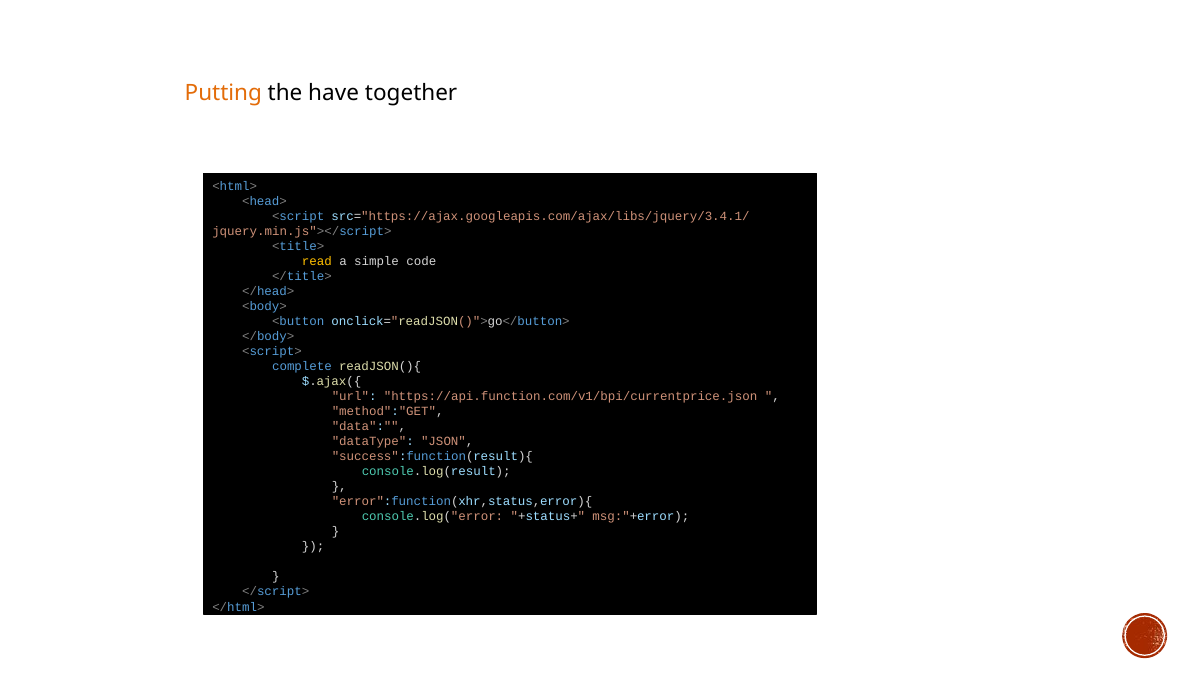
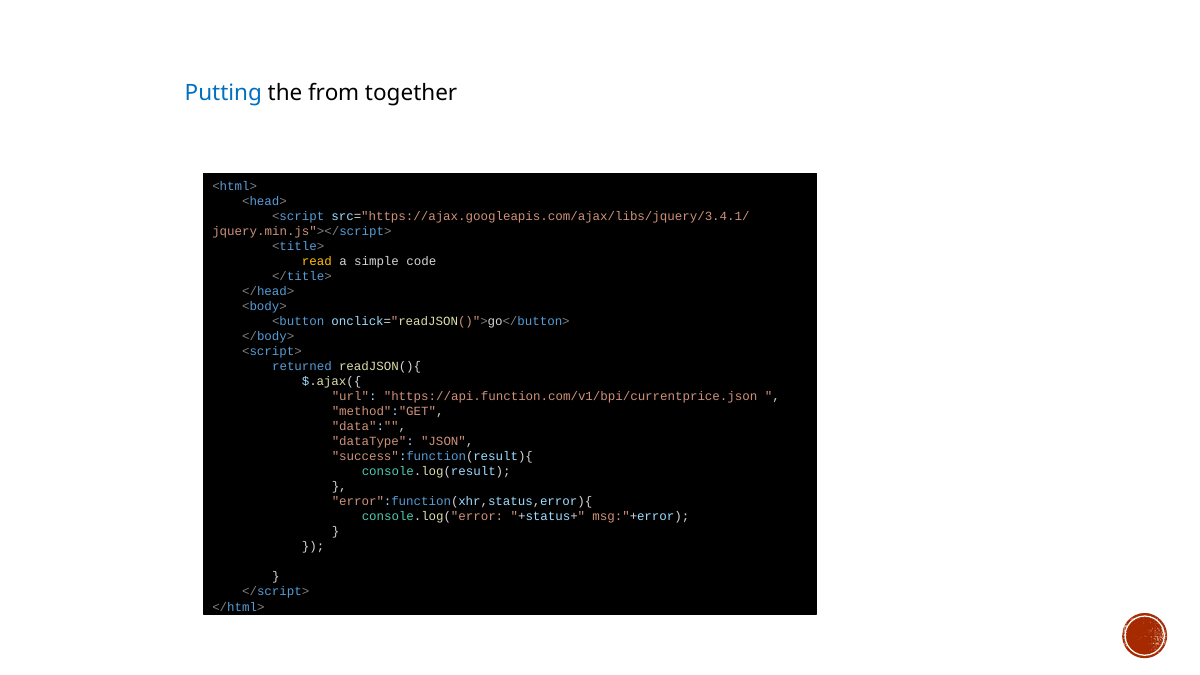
Putting colour: orange -> blue (223, 93)
have: have -> from (334, 93)
complete: complete -> returned (302, 366)
